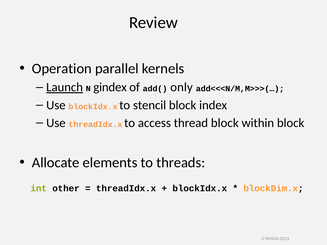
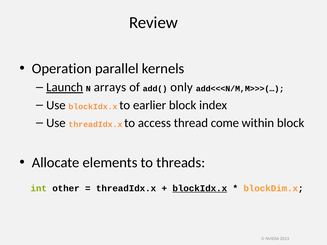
gindex: gindex -> arrays (110, 87)
stencil: stencil -> earlier (150, 105)
thread block: block -> come (225, 123)
blockIdx.x underline: none -> present (200, 189)
